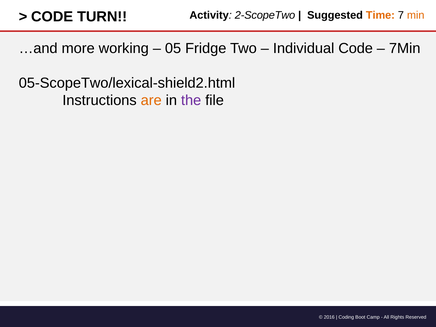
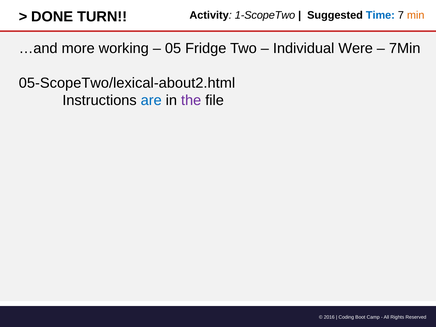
CODE: CODE -> DONE (52, 17)
2-ScopeTwo: 2-ScopeTwo -> 1-ScopeTwo (265, 15)
Time colour: orange -> blue (380, 15)
Individual Code: Code -> Were (356, 48)
05-ScopeTwo/lexical-shield2.html: 05-ScopeTwo/lexical-shield2.html -> 05-ScopeTwo/lexical-about2.html (127, 83)
are colour: orange -> blue (151, 101)
